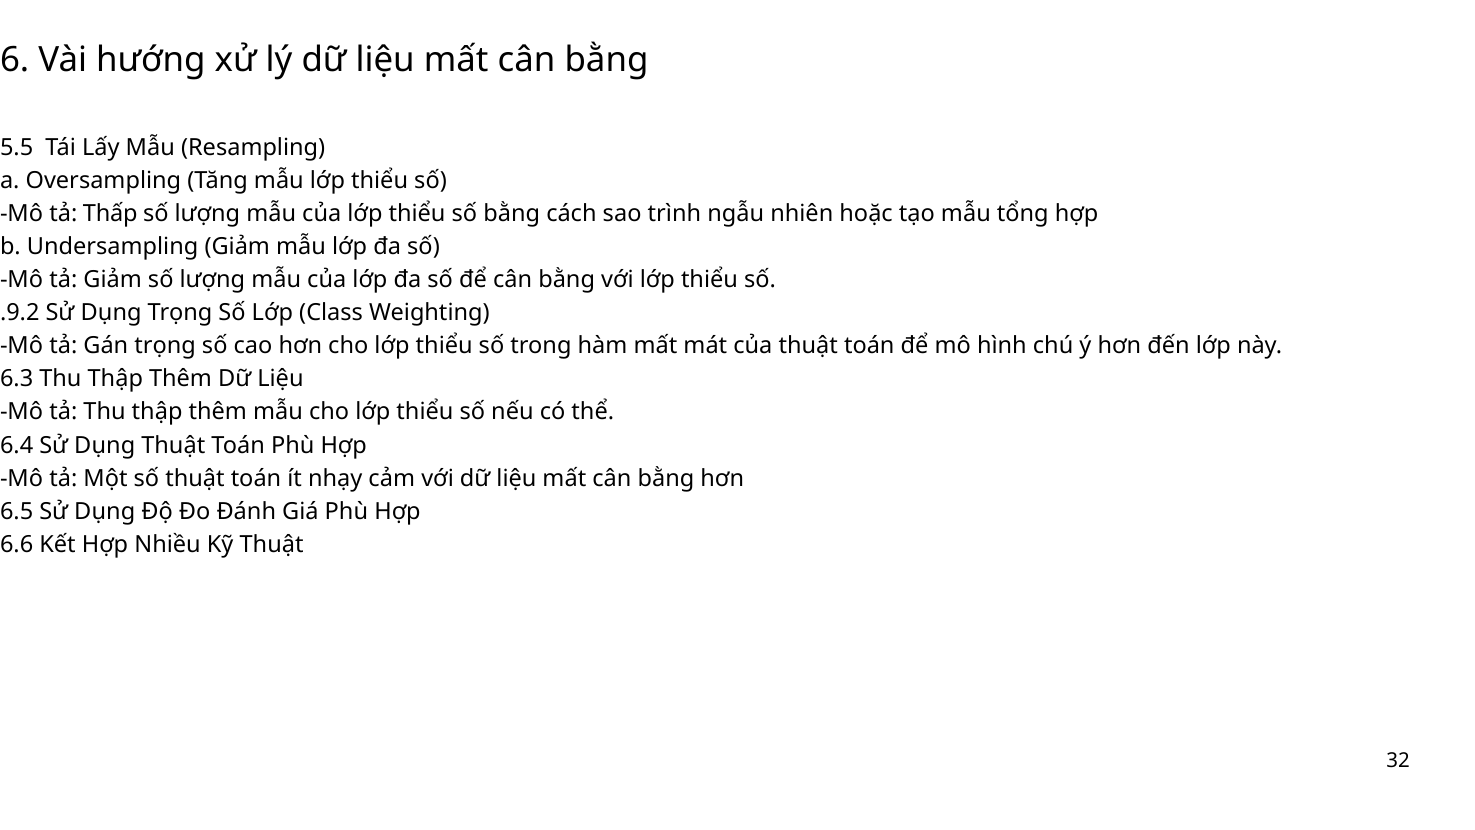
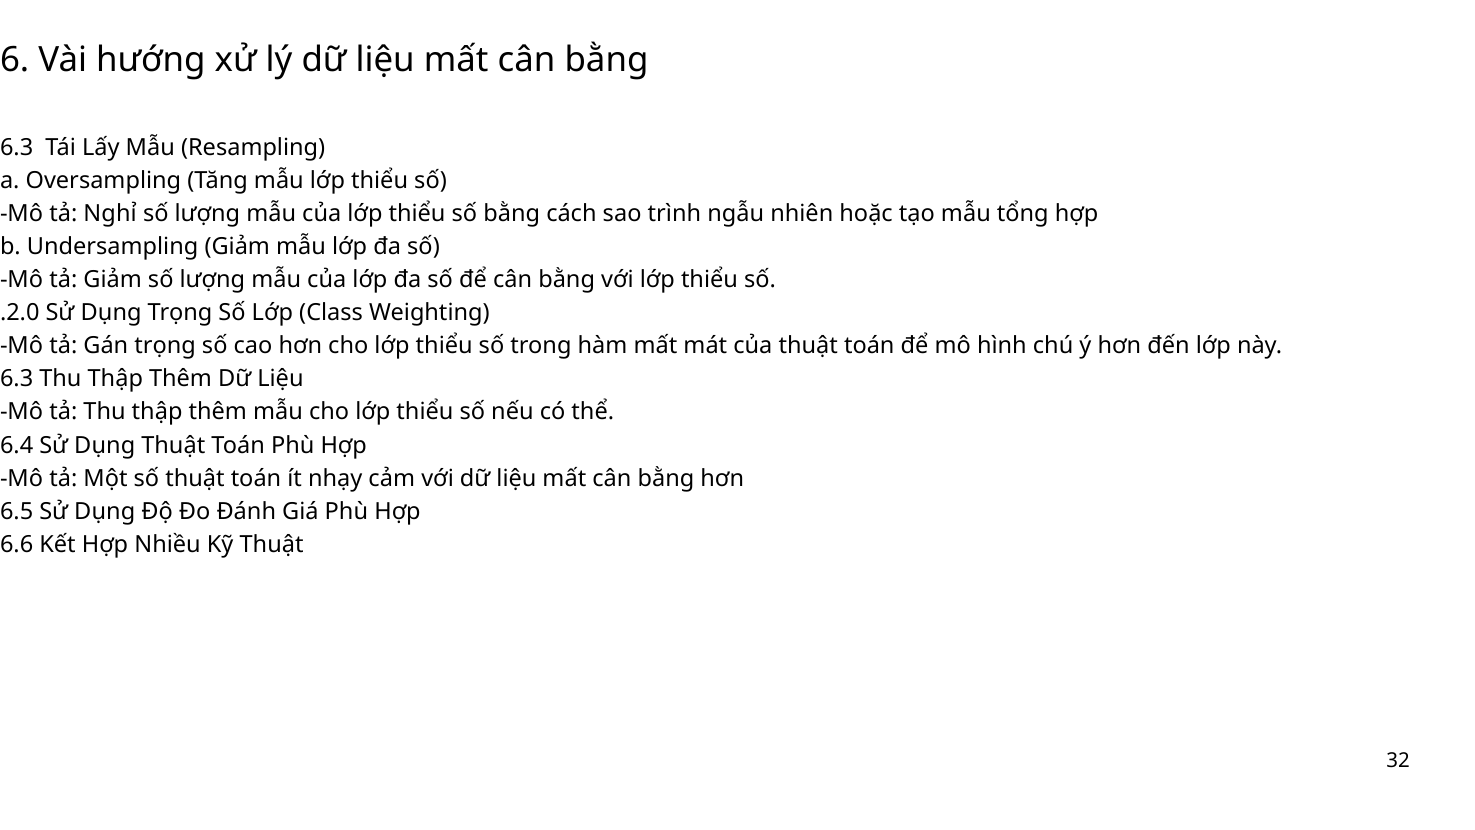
5.5: 5.5 -> 6.3 (17, 148)
Thấp: Thấp -> Nghỉ (110, 214)
.9.2: .9.2 -> .2.0 (20, 313)
